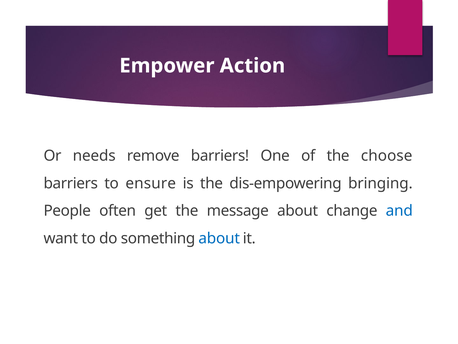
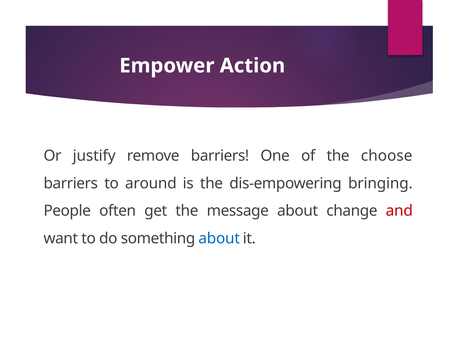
needs: needs -> justify (94, 156)
ensure: ensure -> around (151, 183)
and colour: blue -> red (399, 211)
